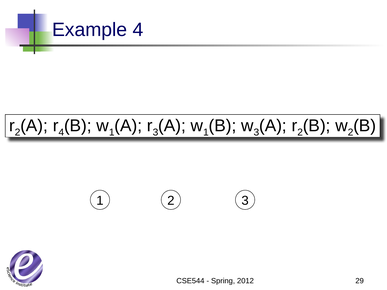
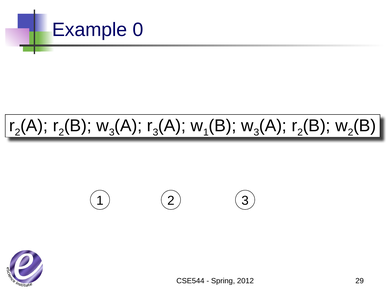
Example 4: 4 -> 0 (138, 30)
4: 4 -> 2 (61, 133)
1: 1 -> 3 (112, 133)
